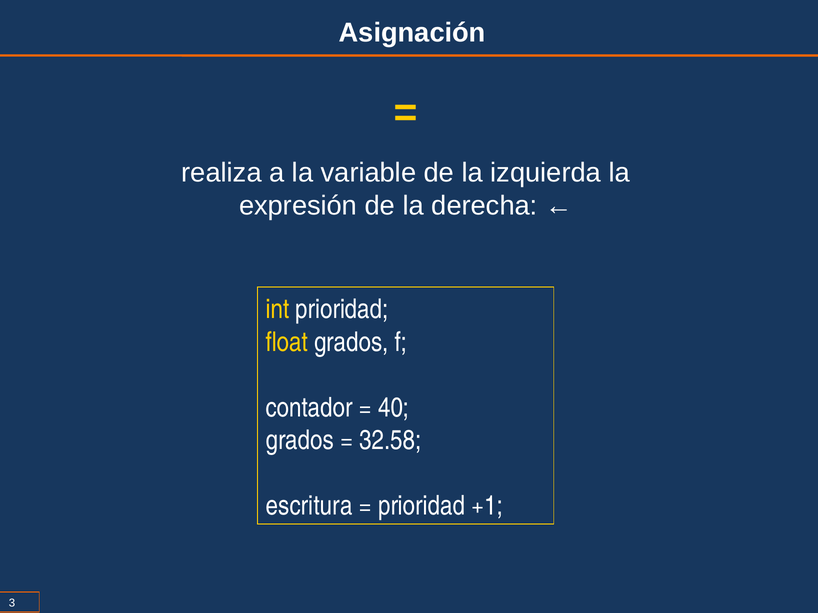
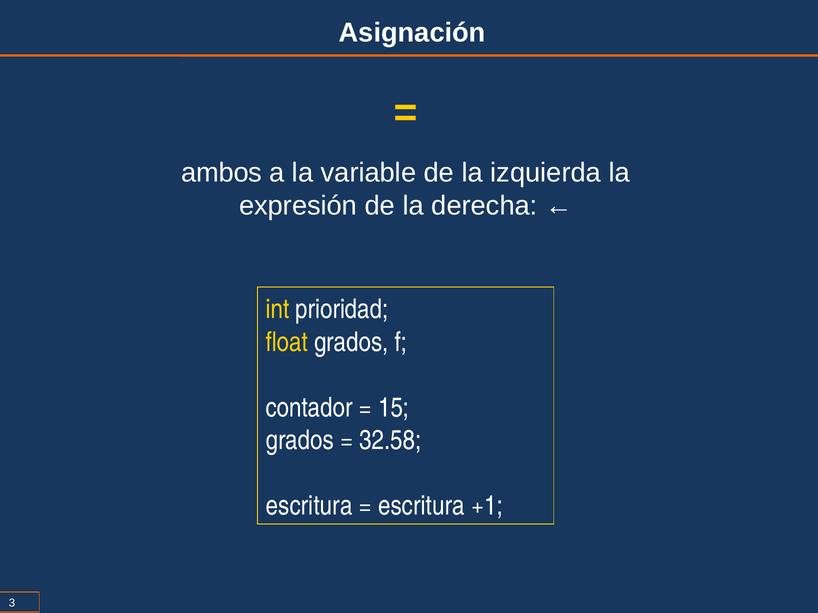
realiza: realiza -> ambos (222, 173)
40: 40 -> 15 (394, 408)
prioridad: prioridad -> escritura (422, 506)
